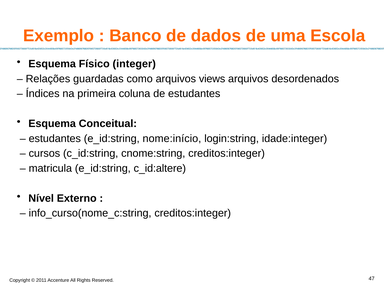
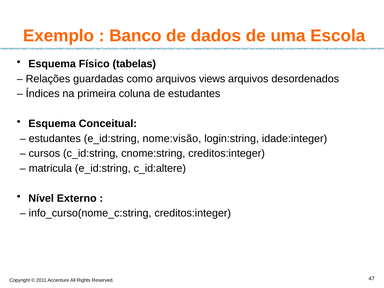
integer: integer -> tabelas (134, 64)
nome:início: nome:início -> nome:visão (172, 138)
